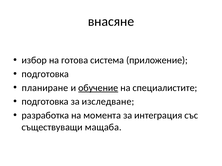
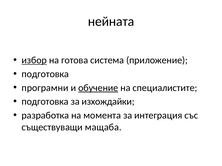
внасяне: внасяне -> нейната (111, 21)
избор underline: none -> present (34, 60)
планиране: планиране -> програмни (45, 88)
изследване: изследване -> изхождайки (108, 102)
